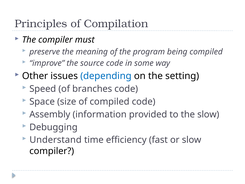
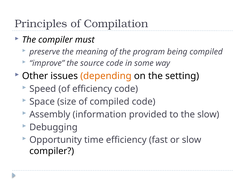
depending colour: blue -> orange (106, 76)
of branches: branches -> efficiency (92, 89)
Understand: Understand -> Opportunity (56, 140)
